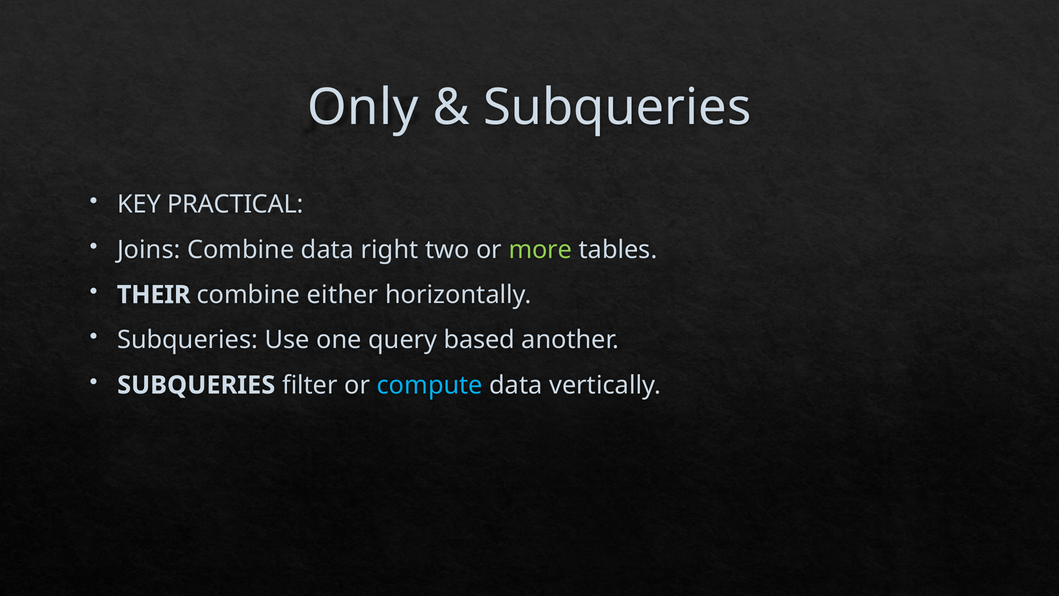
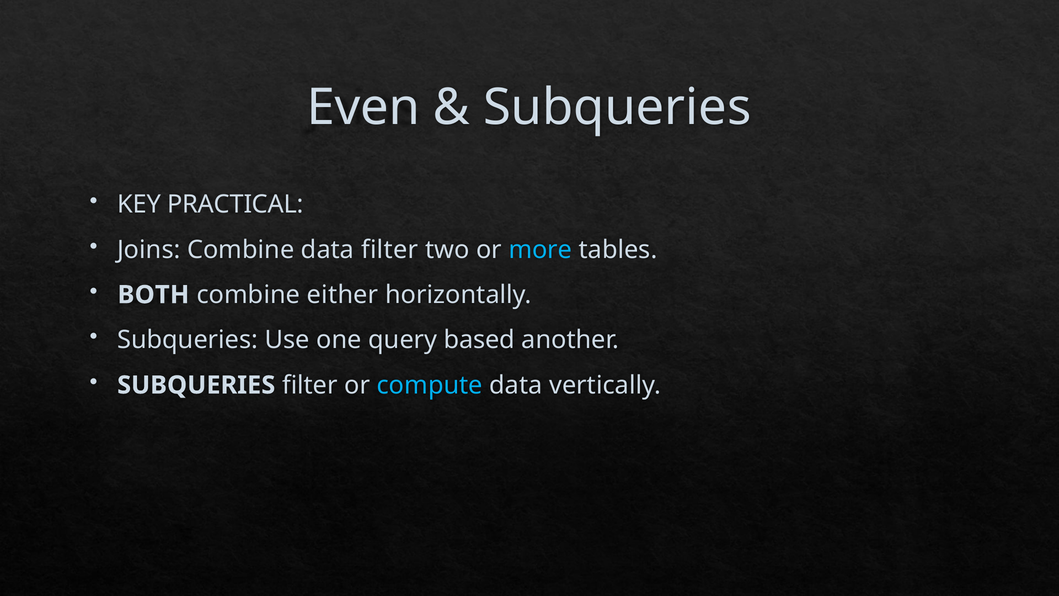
Only: Only -> Even (363, 107)
data right: right -> filter (390, 250)
more colour: light green -> light blue (540, 250)
THEIR: THEIR -> BOTH (153, 295)
